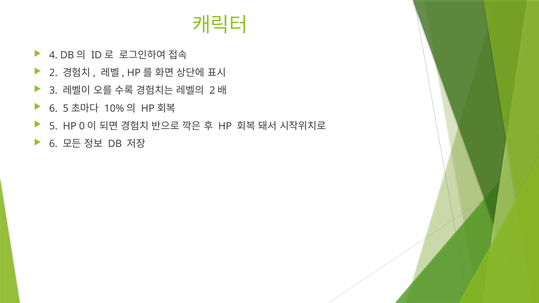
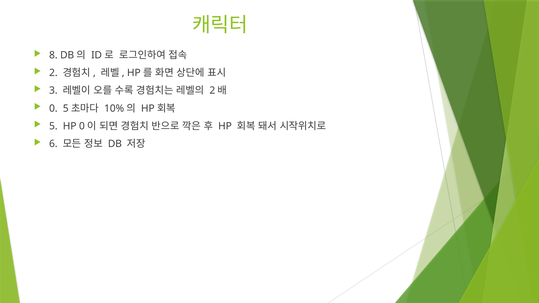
4: 4 -> 8 (53, 55)
6: 6 -> 0 (53, 108)
